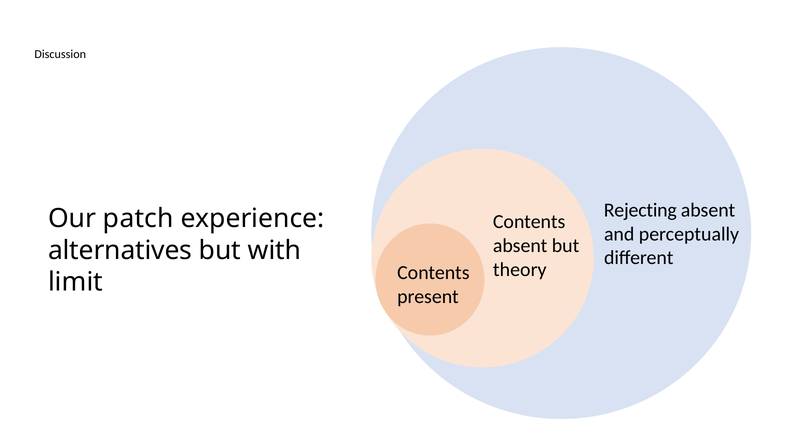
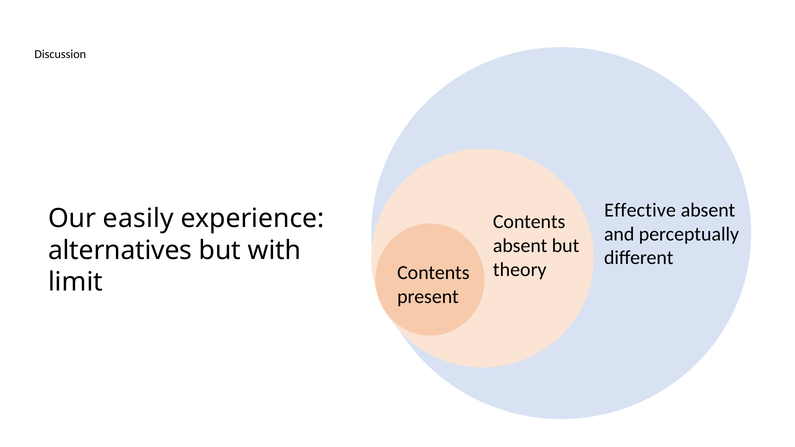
Rejecting: Rejecting -> Effective (640, 210)
patch: patch -> easily (138, 219)
